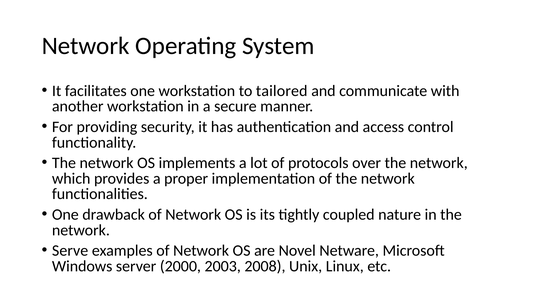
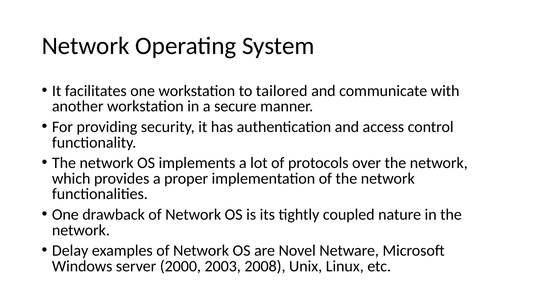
Serve: Serve -> Delay (70, 251)
